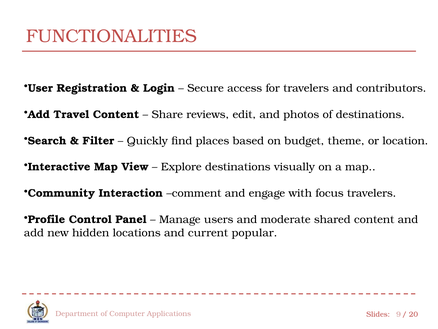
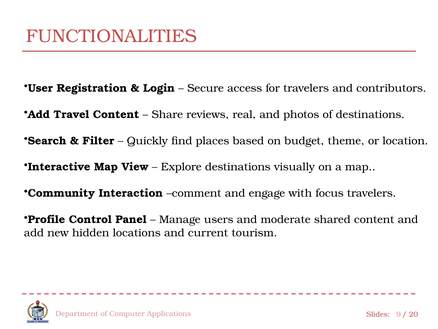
edit: edit -> real (244, 114)
popular: popular -> tourism (254, 232)
